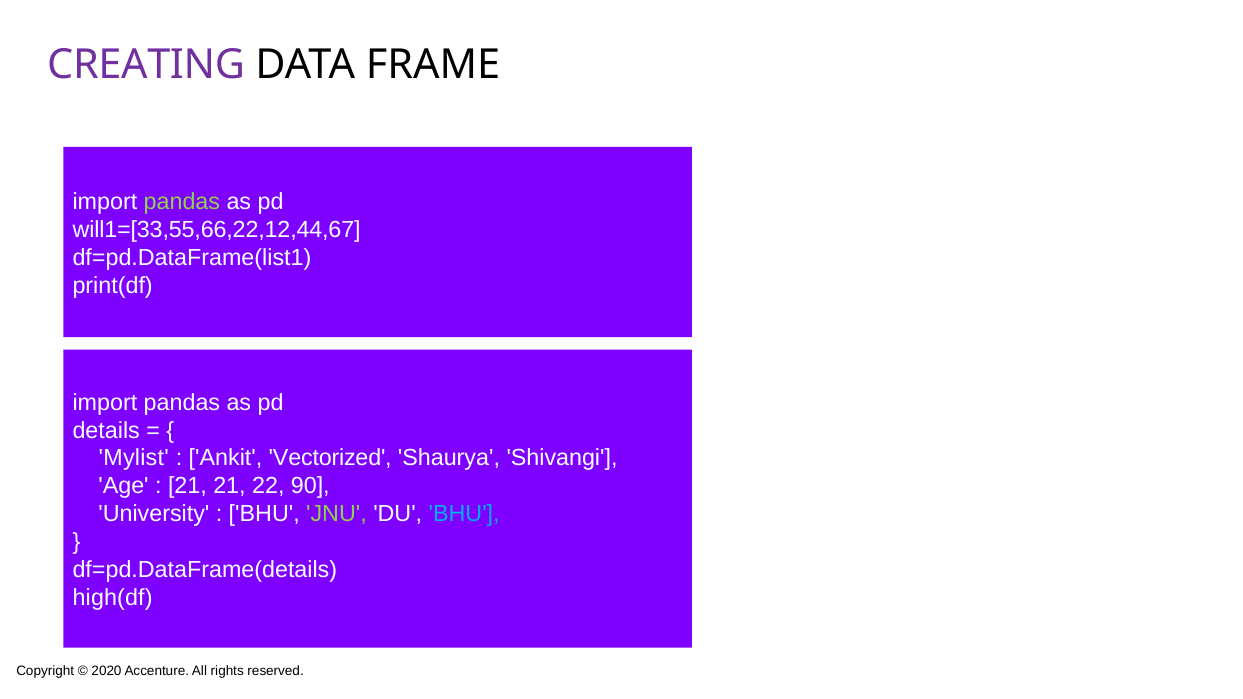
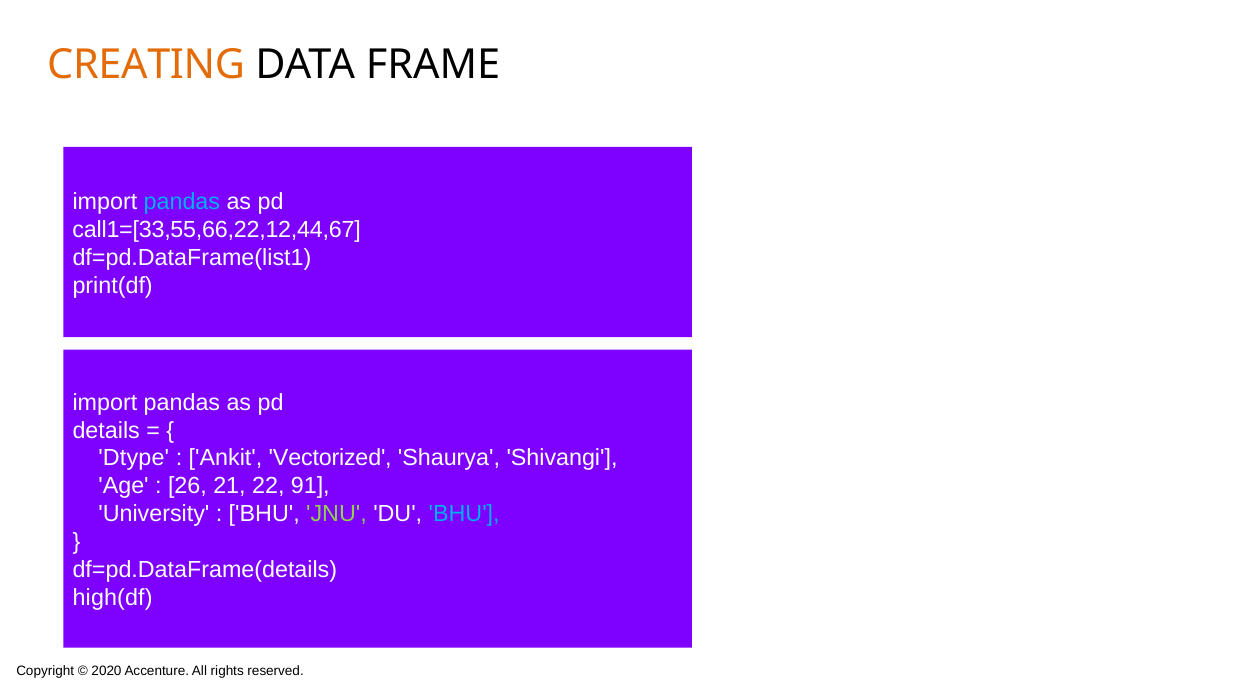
CREATING colour: purple -> orange (146, 65)
pandas colour: light green -> light blue (182, 202)
will1=[33,55,66,22,12,44,67: will1=[33,55,66,22,12,44,67 -> call1=[33,55,66,22,12,44,67 (217, 230)
Mylist: Mylist -> Dtype (134, 458)
21: 21 -> 26 (187, 486)
90: 90 -> 91 (310, 486)
